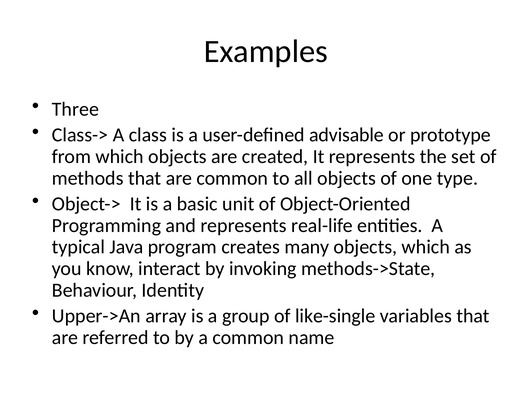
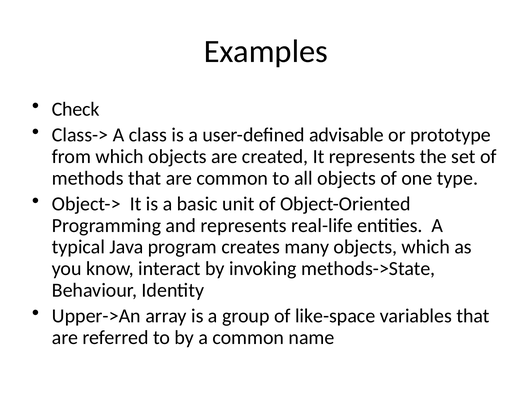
Three: Three -> Check (76, 109)
like-single: like-single -> like-space (335, 316)
